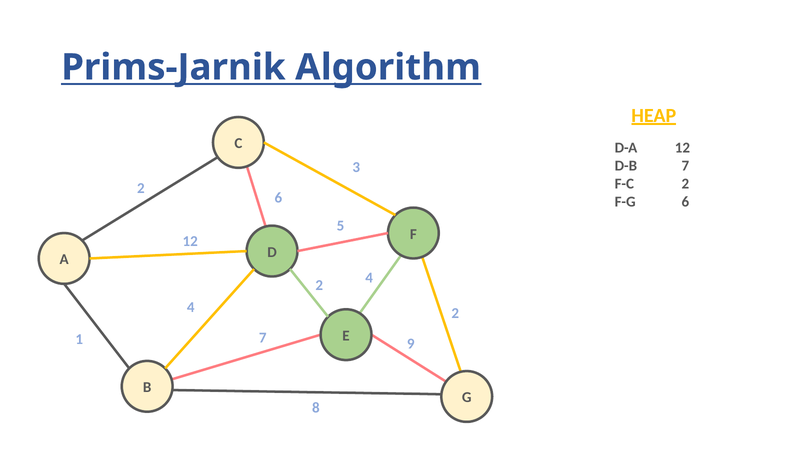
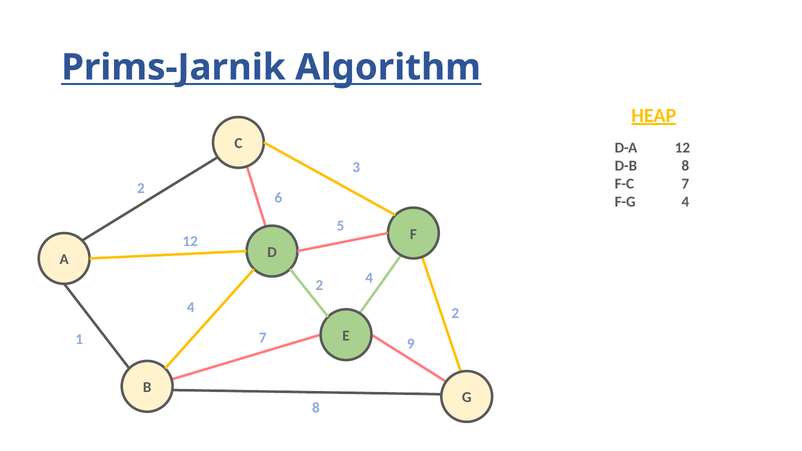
D-B 7: 7 -> 8 (685, 166)
F-C 2: 2 -> 7 (685, 184)
F-G 6: 6 -> 4 (685, 202)
